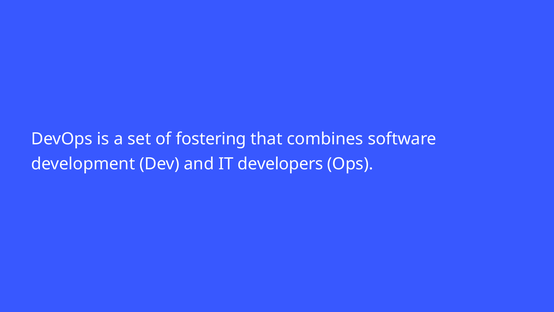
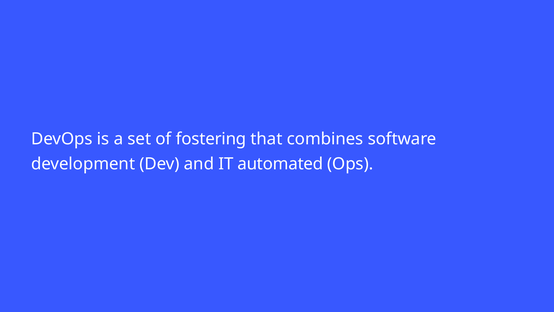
developers: developers -> automated (280, 164)
